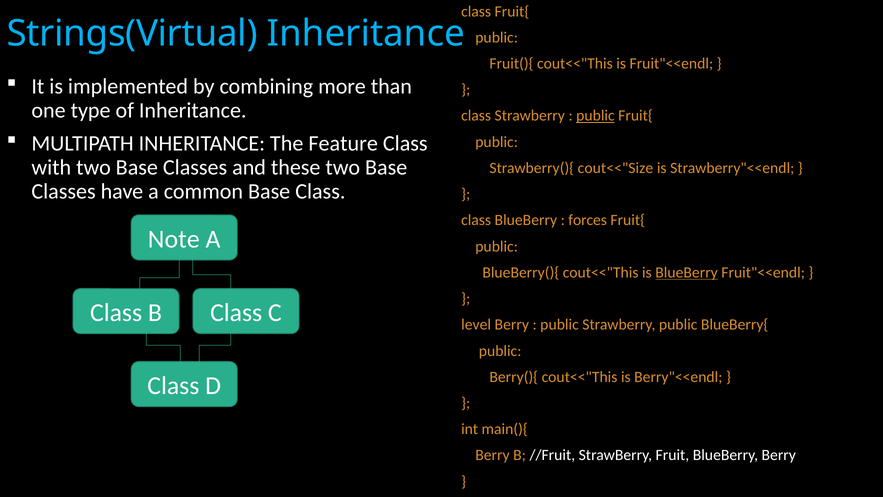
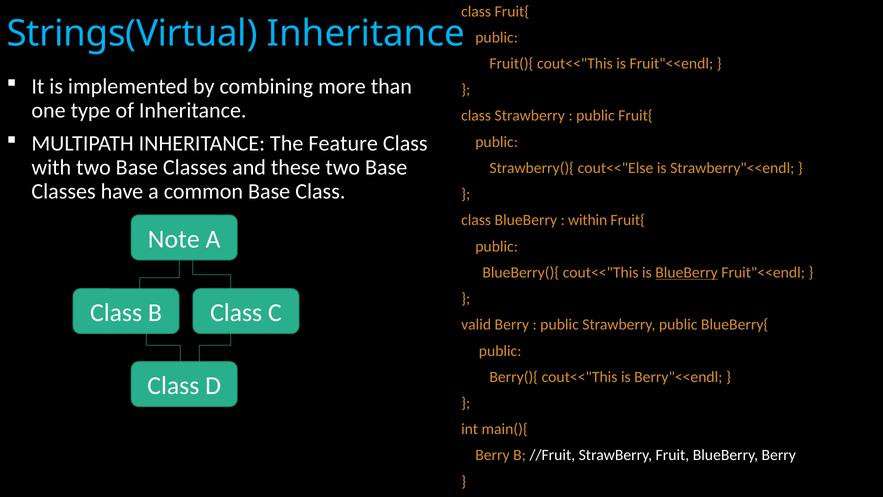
public underline: present -> none (595, 116)
cout<<"Size: cout<<"Size -> cout<<"Else (616, 168)
forces: forces -> within (588, 220)
level: level -> valid (476, 325)
